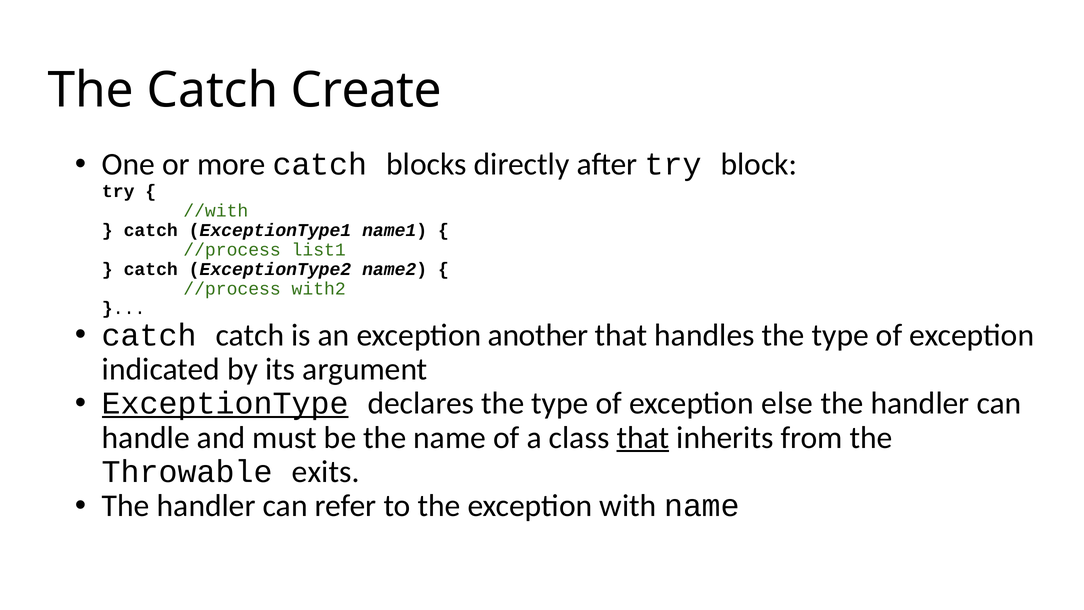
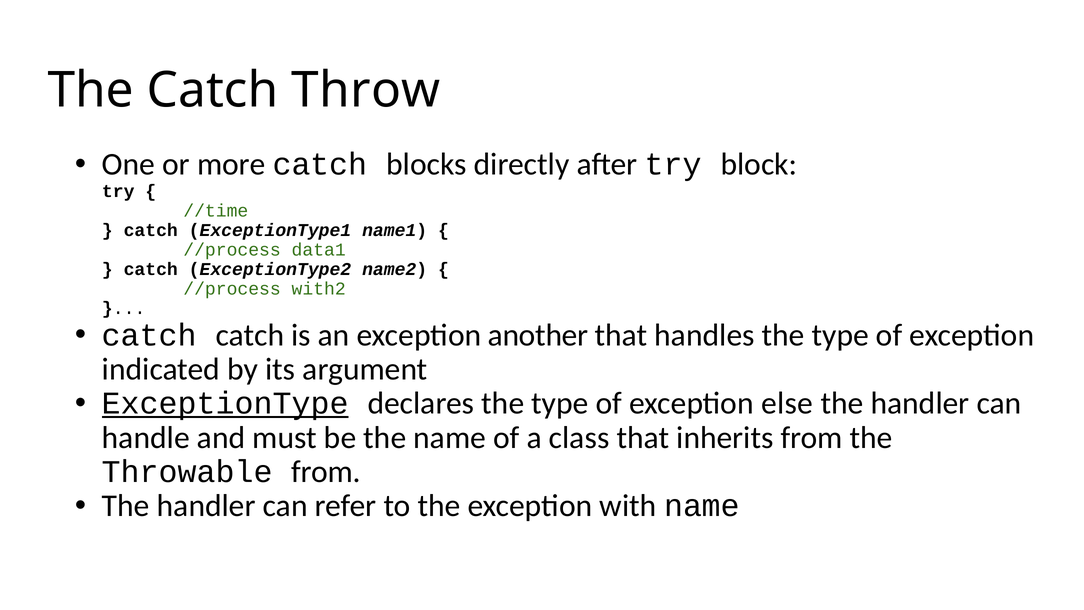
Create: Create -> Throw (366, 90)
//with: //with -> //time (216, 211)
list1: list1 -> data1 (319, 250)
that underline: present -> none (643, 437)
Throwable exits: exits -> from (326, 472)
